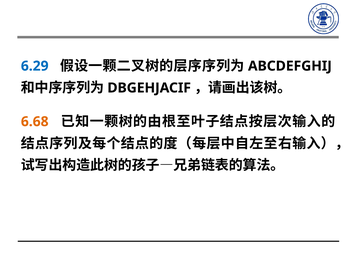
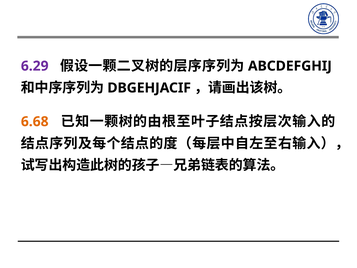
6.29 colour: blue -> purple (35, 66)
